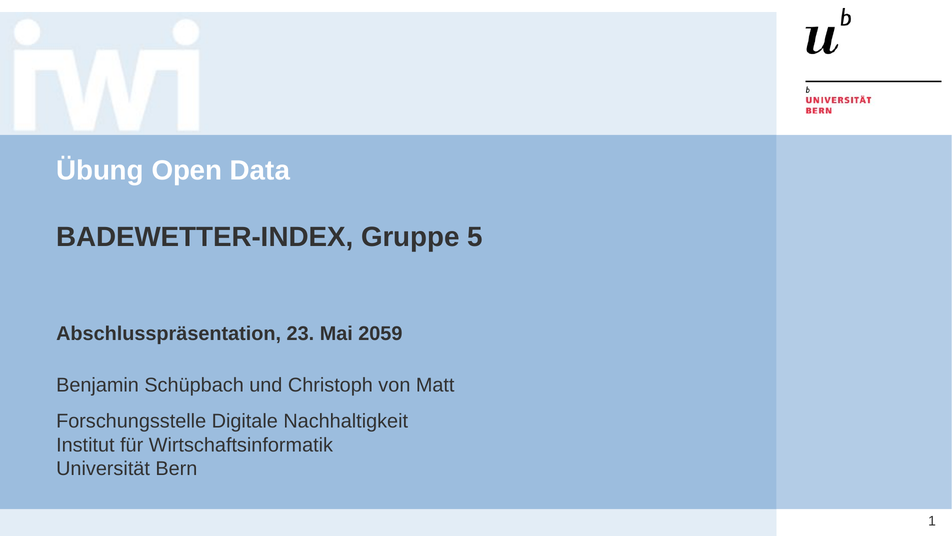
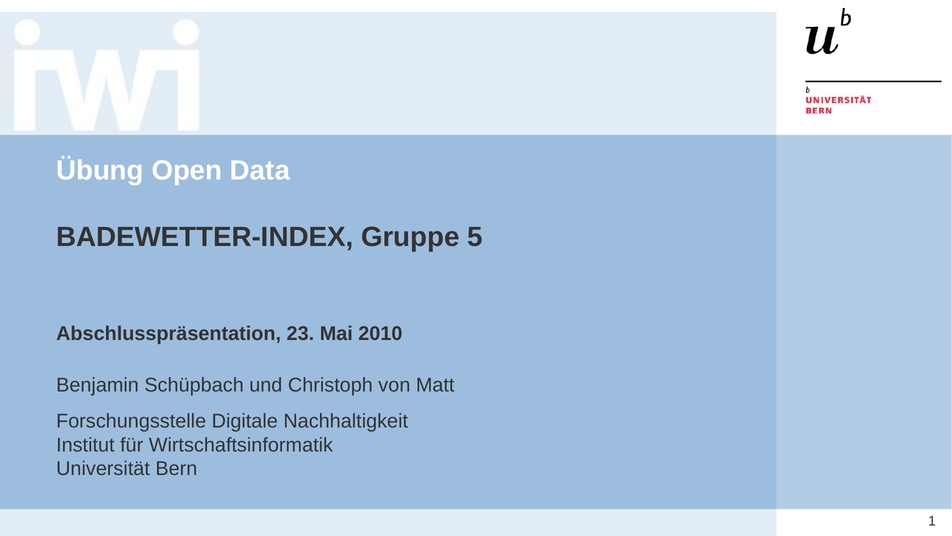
2059: 2059 -> 2010 (380, 333)
